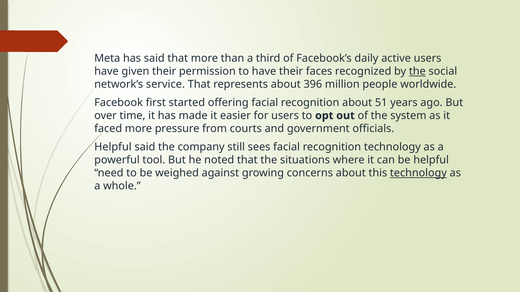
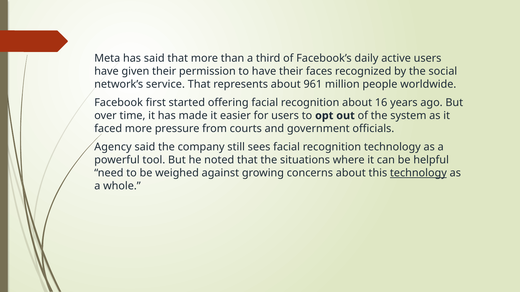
the underline: present -> none (417, 71)
396: 396 -> 961 (313, 84)
51: 51 -> 16 (381, 103)
Helpful: Helpful -> Agency (113, 147)
